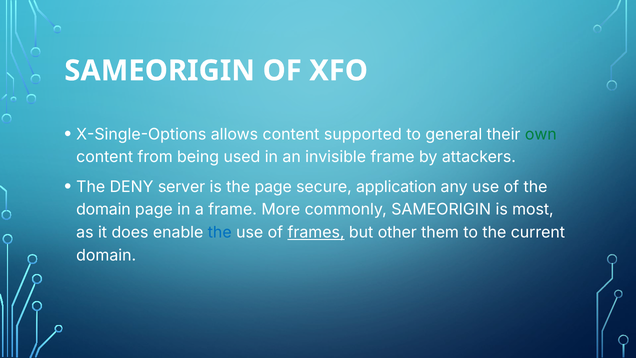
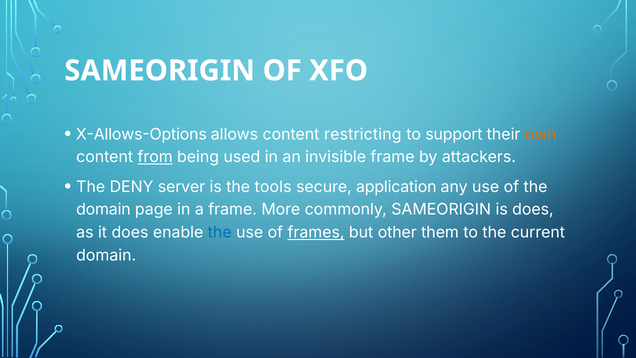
X-Single-Options: X-Single-Options -> X-Allows-Options (141, 134)
supported: supported -> restricting (363, 134)
general: general -> support (454, 134)
own colour: green -> orange (541, 134)
from underline: none -> present (155, 157)
the page: page -> tools (273, 187)
is most: most -> does (533, 210)
